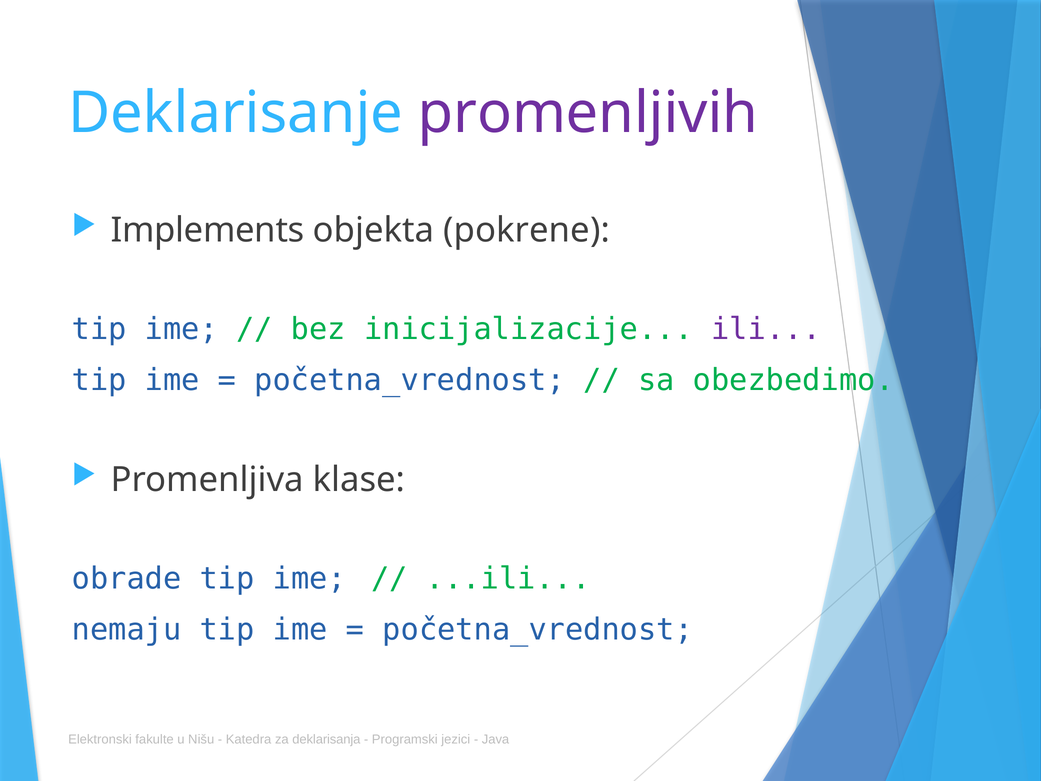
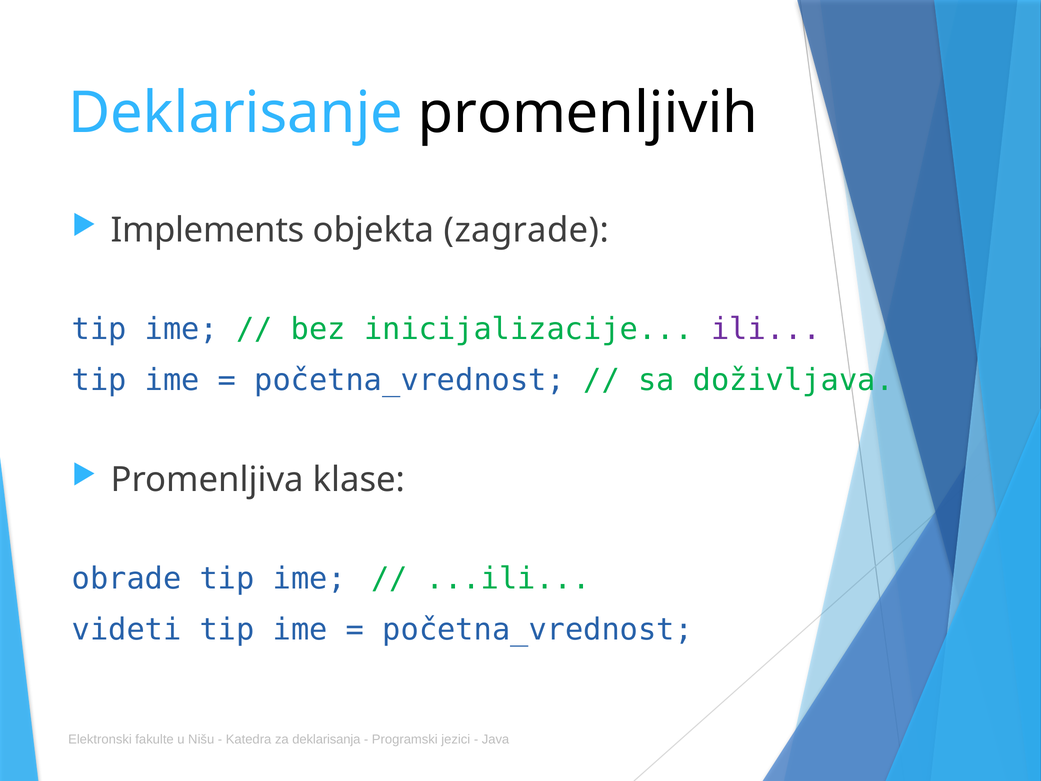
promenljivih colour: purple -> black (588, 113)
pokrene: pokrene -> zagrade (526, 230)
obezbedimo: obezbedimo -> doživljava (793, 380)
nemaju: nemaju -> videti (127, 629)
